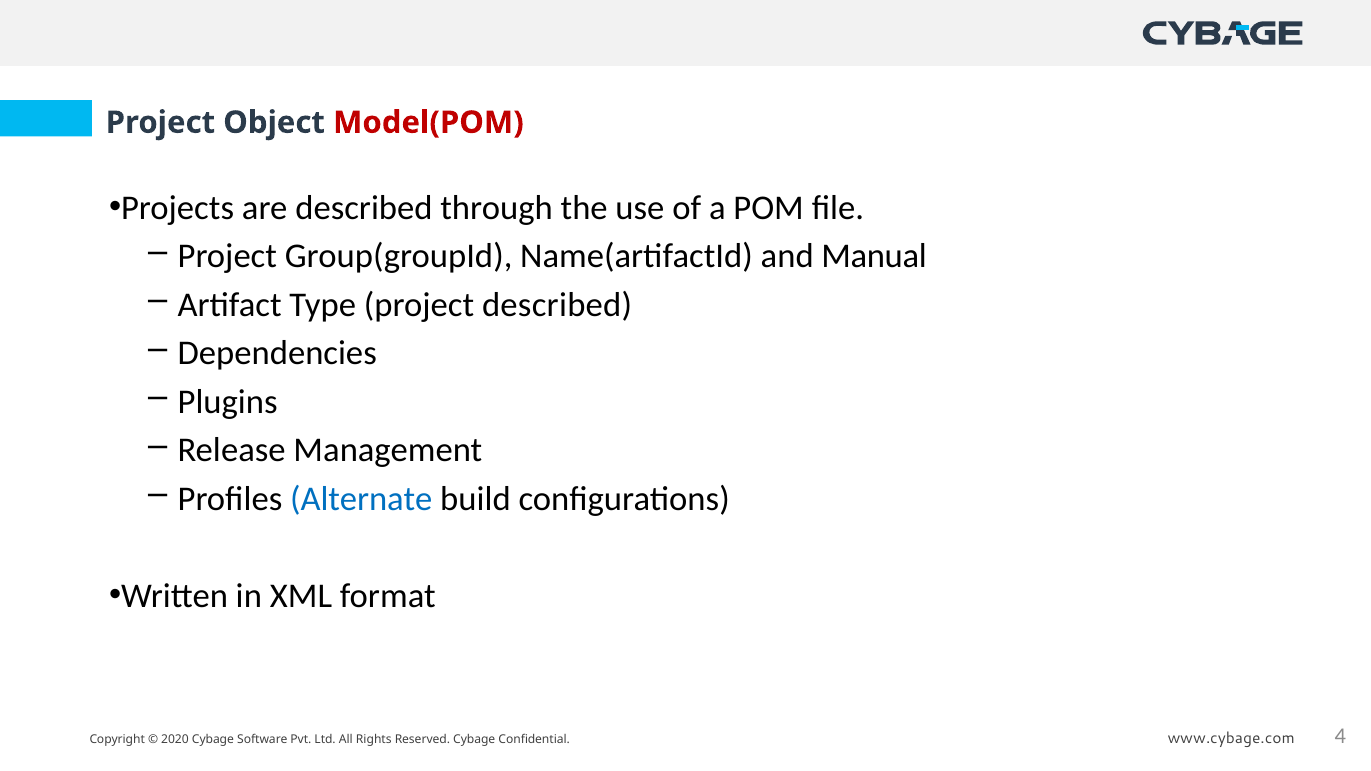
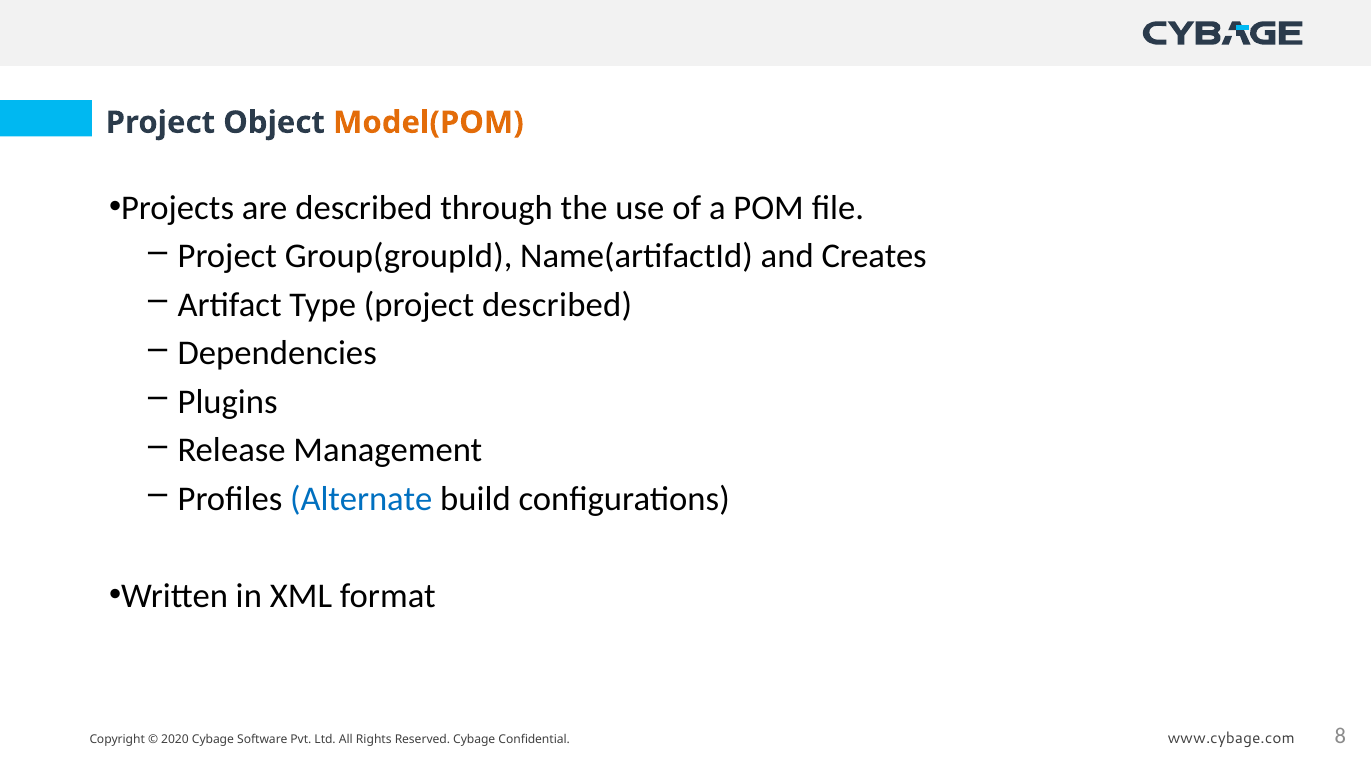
Model(POM colour: red -> orange (428, 123)
Manual: Manual -> Creates (874, 257)
4: 4 -> 8 (1340, 737)
